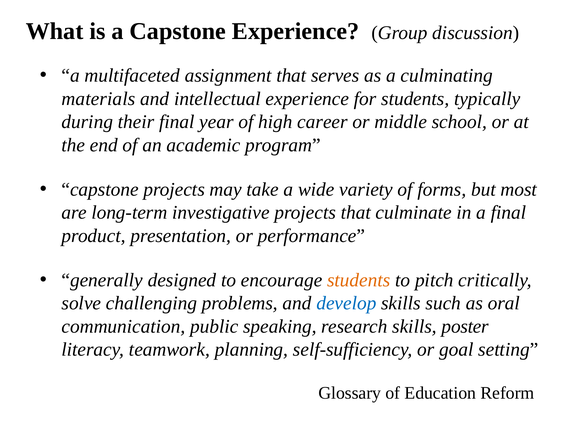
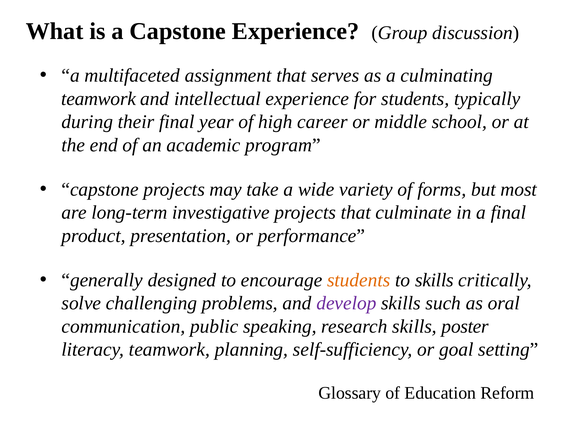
materials: materials -> teamwork (99, 99)
to pitch: pitch -> skills (434, 280)
develop colour: blue -> purple (346, 303)
